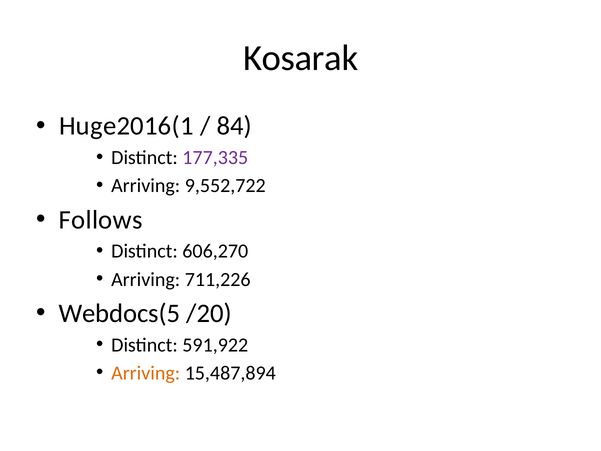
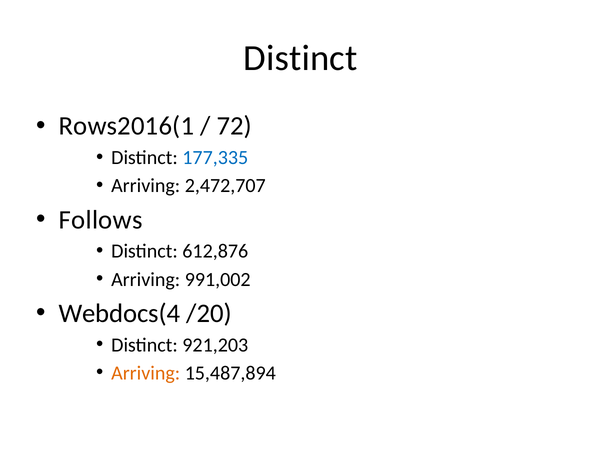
Kosarak: Kosarak -> Distinct (300, 58)
Huge2016(1: Huge2016(1 -> Rows2016(1 (126, 126)
84: 84 -> 72 (234, 126)
177,335 colour: purple -> blue (215, 158)
9,552,722: 9,552,722 -> 2,472,707 (225, 186)
606,270: 606,270 -> 612,876 (215, 251)
711,226: 711,226 -> 991,002 (218, 279)
Webdocs(5: Webdocs(5 -> Webdocs(4 (119, 313)
591,922: 591,922 -> 921,203 (215, 345)
